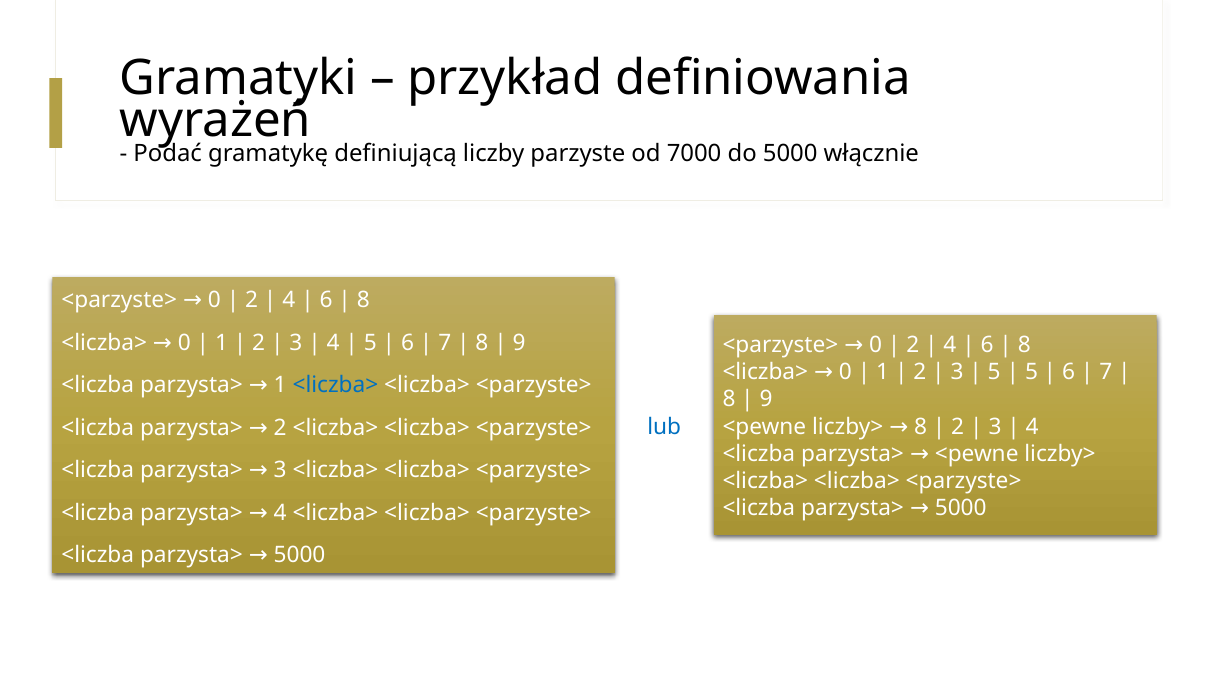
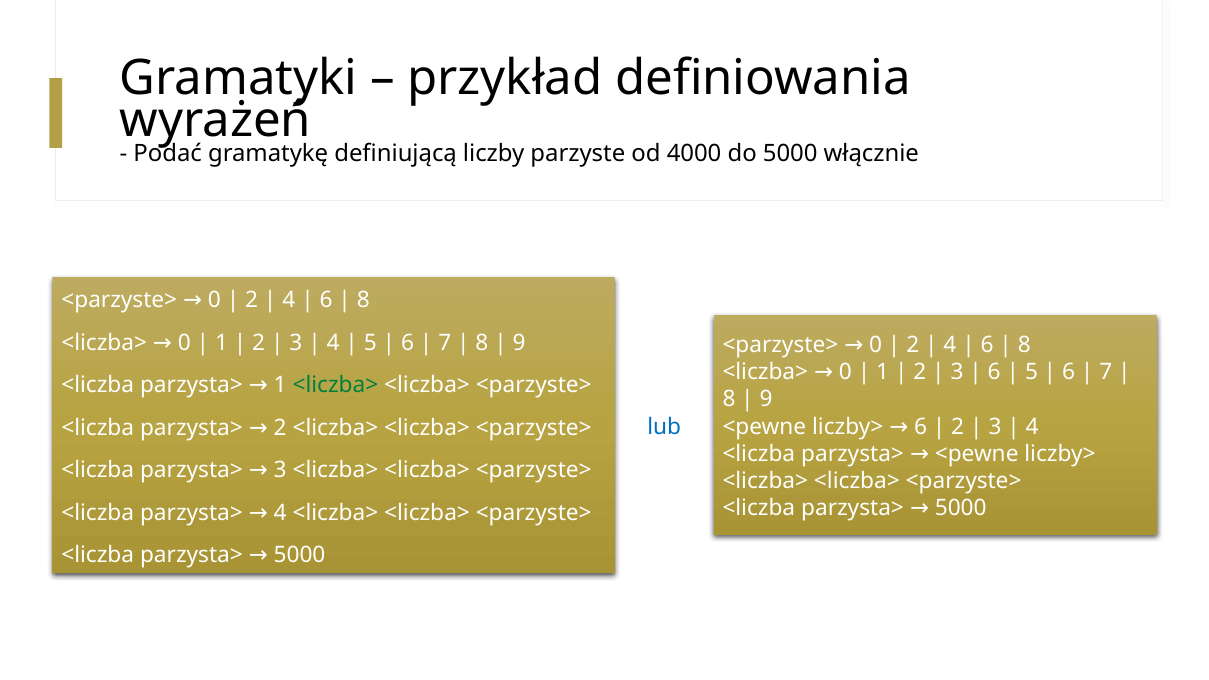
7000: 7000 -> 4000 (694, 154)
5: 5 -> 6 (994, 372)
<liczba> colour: blue -> green (335, 385)
liczby> 8: 8 -> 6 (921, 427)
